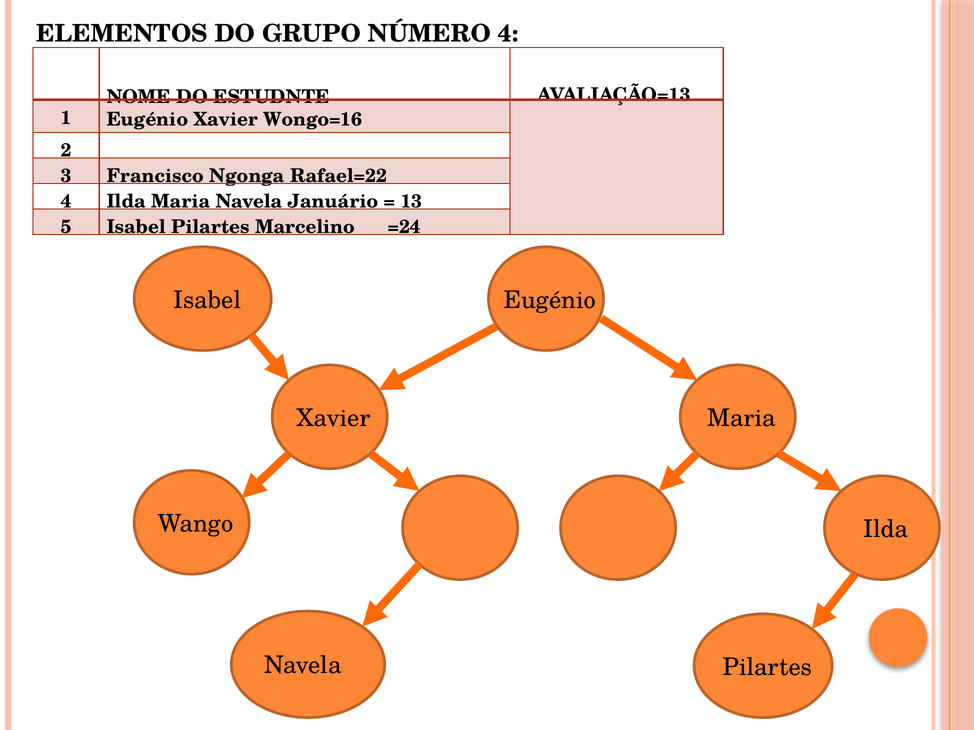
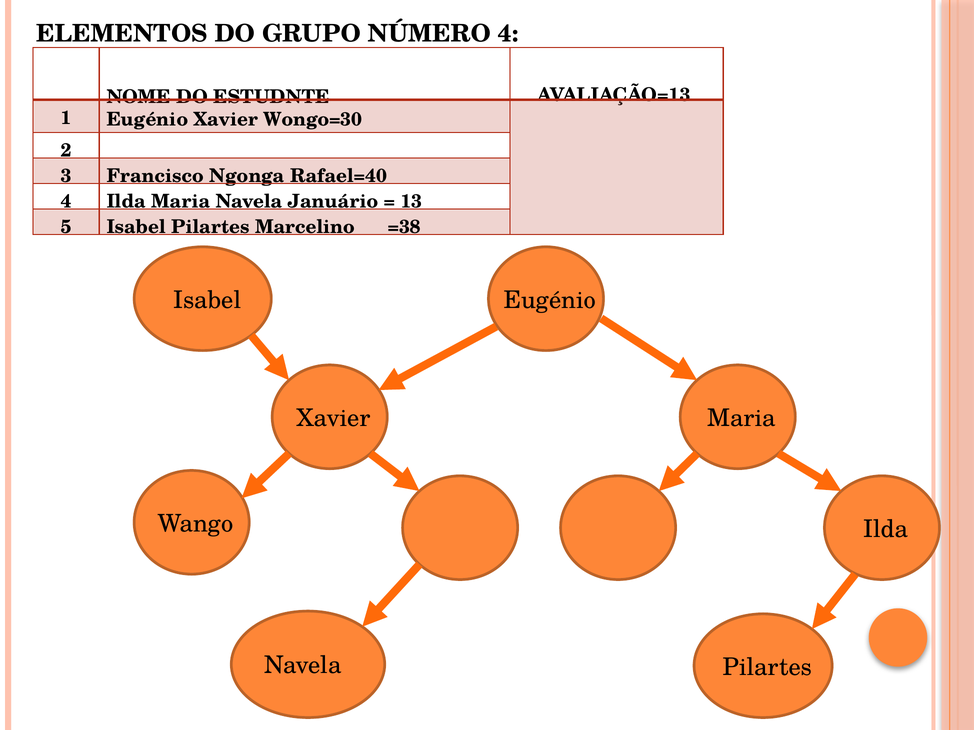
Wongo=16: Wongo=16 -> Wongo=30 (313, 119)
Rafael=22: Rafael=22 -> Rafael=40 (339, 176)
=24: =24 -> =38 (404, 227)
